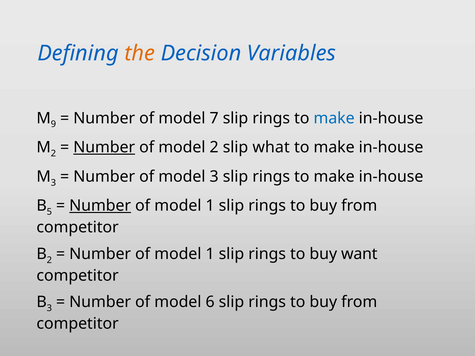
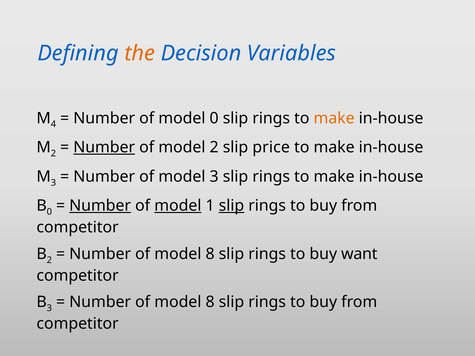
9: 9 -> 4 (53, 124)
model 7: 7 -> 0 (214, 118)
make colour: blue -> orange (334, 118)
what: what -> price (271, 147)
5: 5 -> 0 (49, 212)
model underline: none -> present (178, 206)
slip underline: none -> present (231, 206)
1: 1 -> 8 (210, 254)
6: 6 -> 8 (210, 302)
